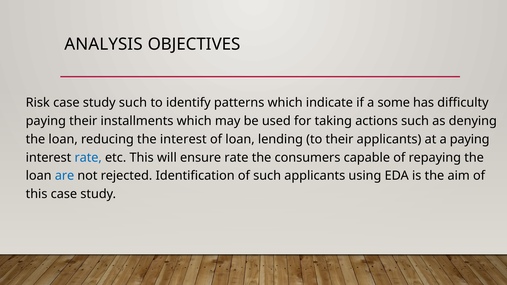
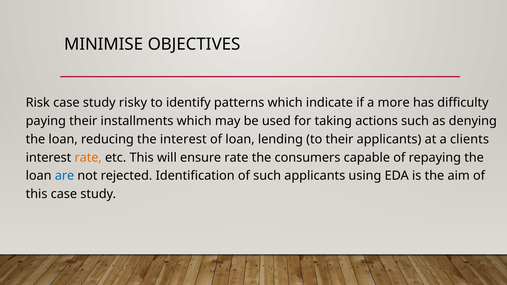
ANALYSIS: ANALYSIS -> MINIMISE (104, 44)
study such: such -> risky (133, 103)
some: some -> more (394, 103)
a paying: paying -> clients (470, 139)
rate colour: blue -> orange (88, 158)
